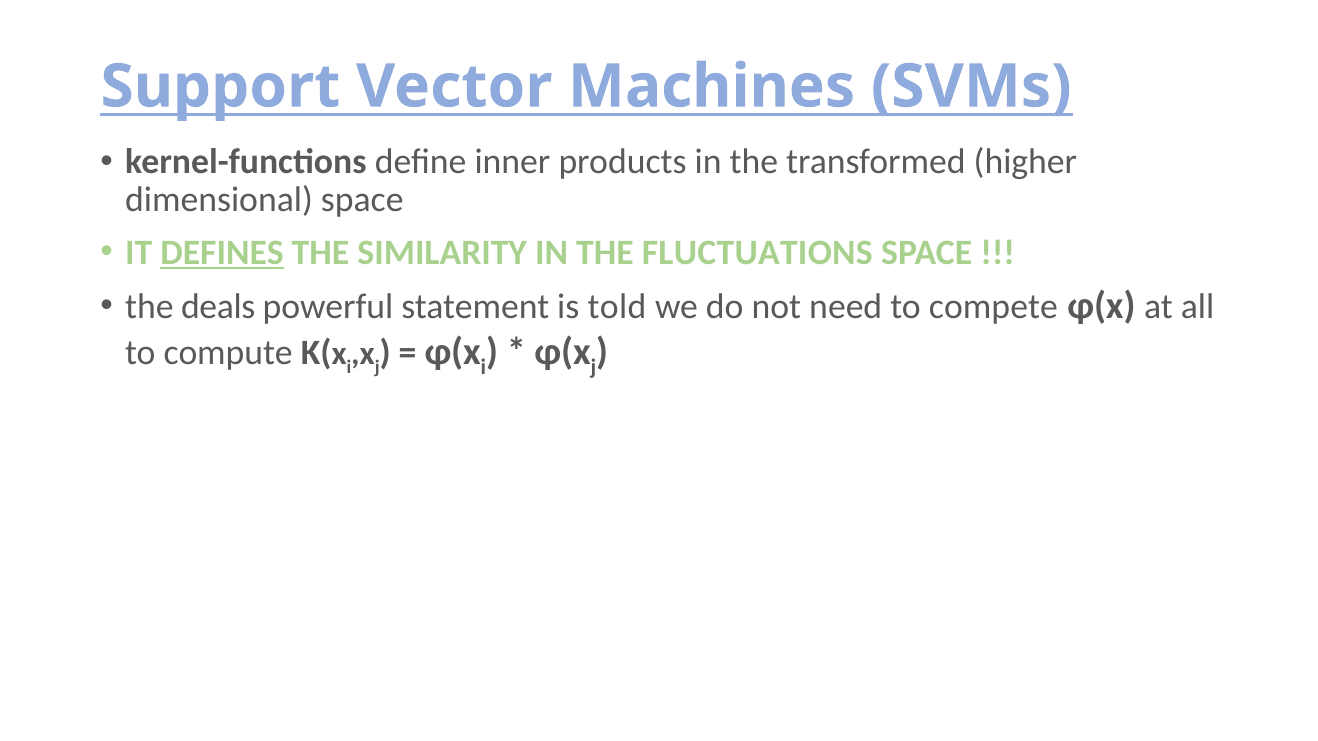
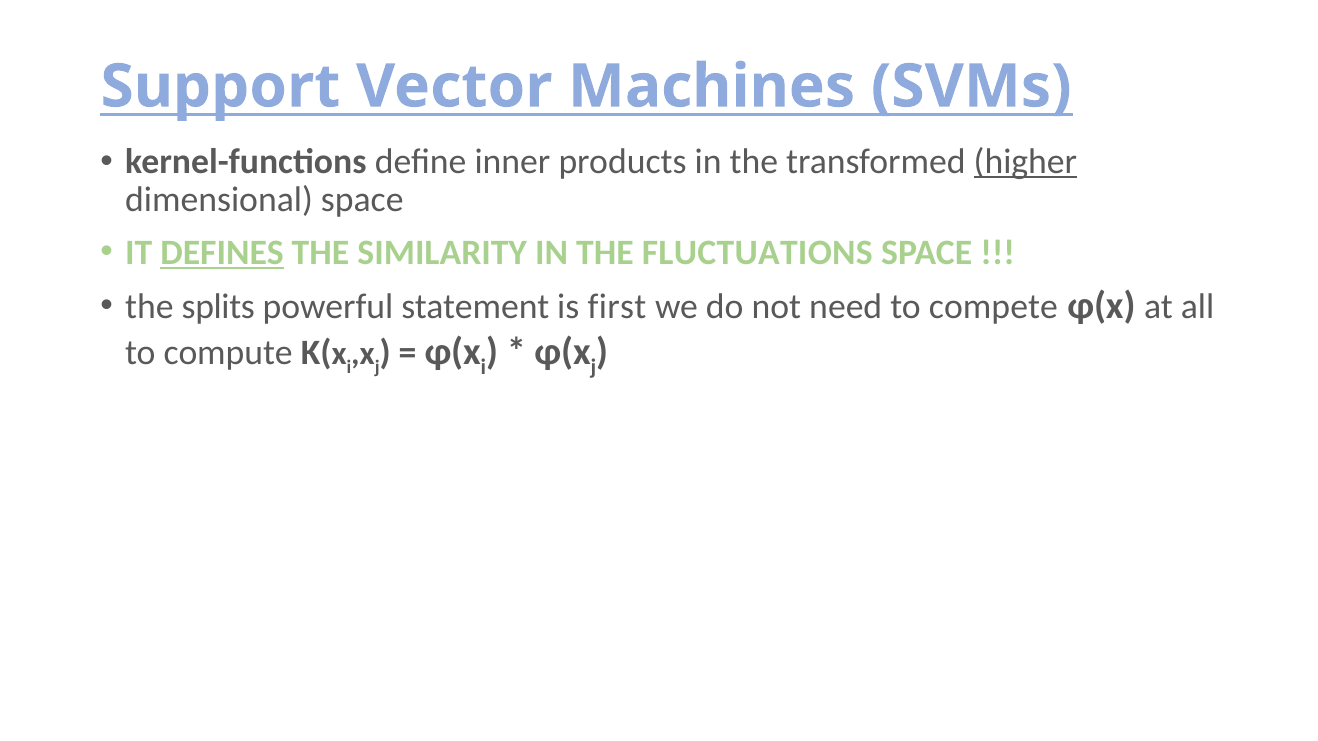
higher underline: none -> present (1025, 162)
deals: deals -> splits (218, 307)
told: told -> first (617, 307)
